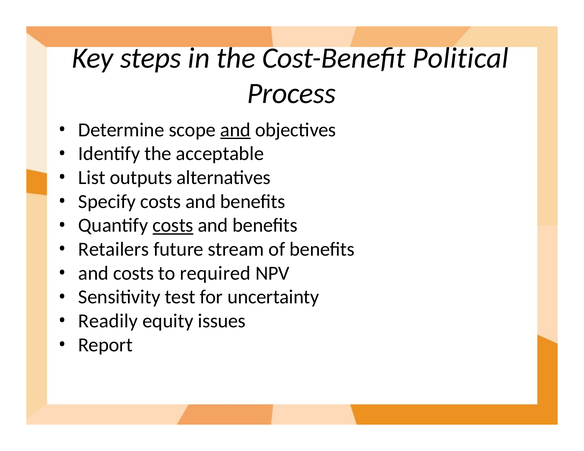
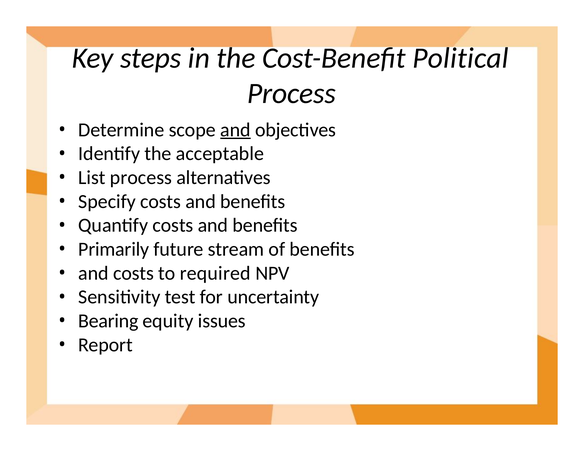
List outputs: outputs -> process (141, 178)
costs underline: present -> none (173, 226)
Retailers: Retailers -> Primarily (114, 249)
Readily: Readily -> Bearing (108, 321)
